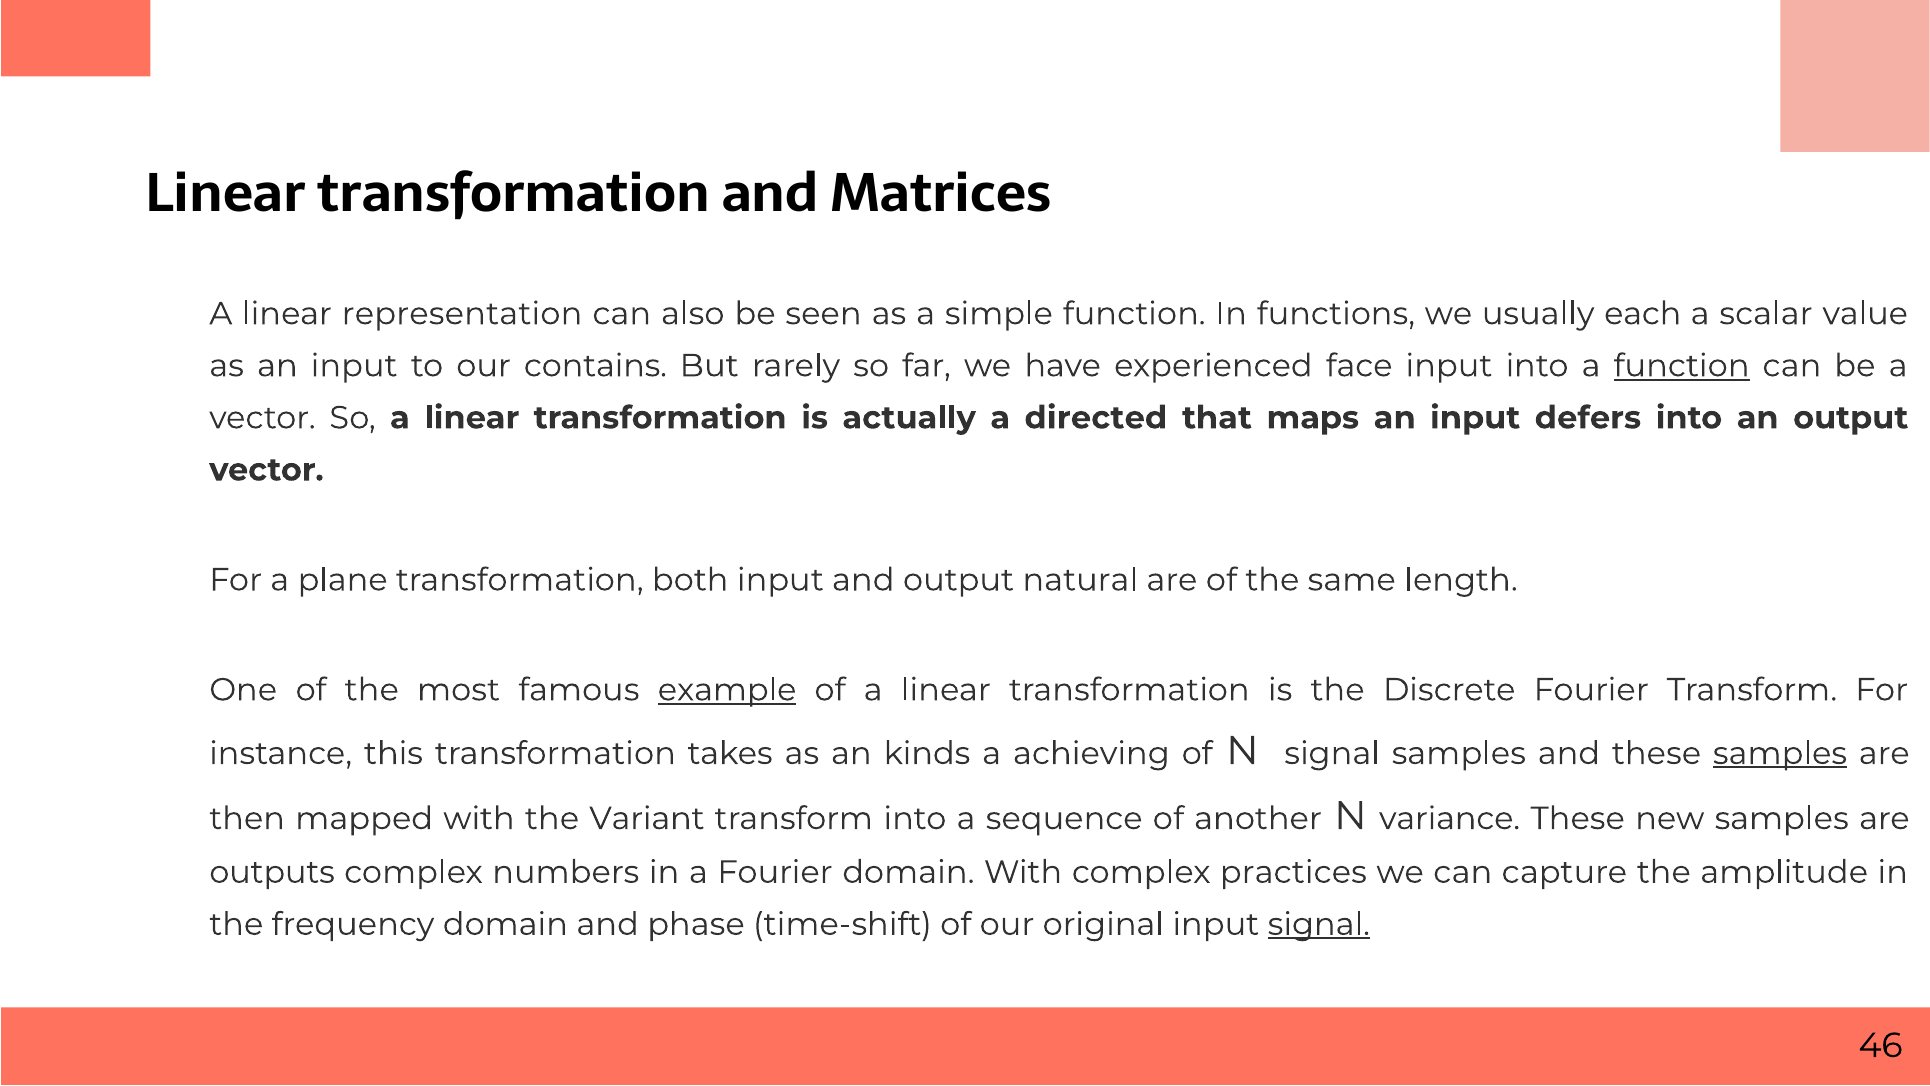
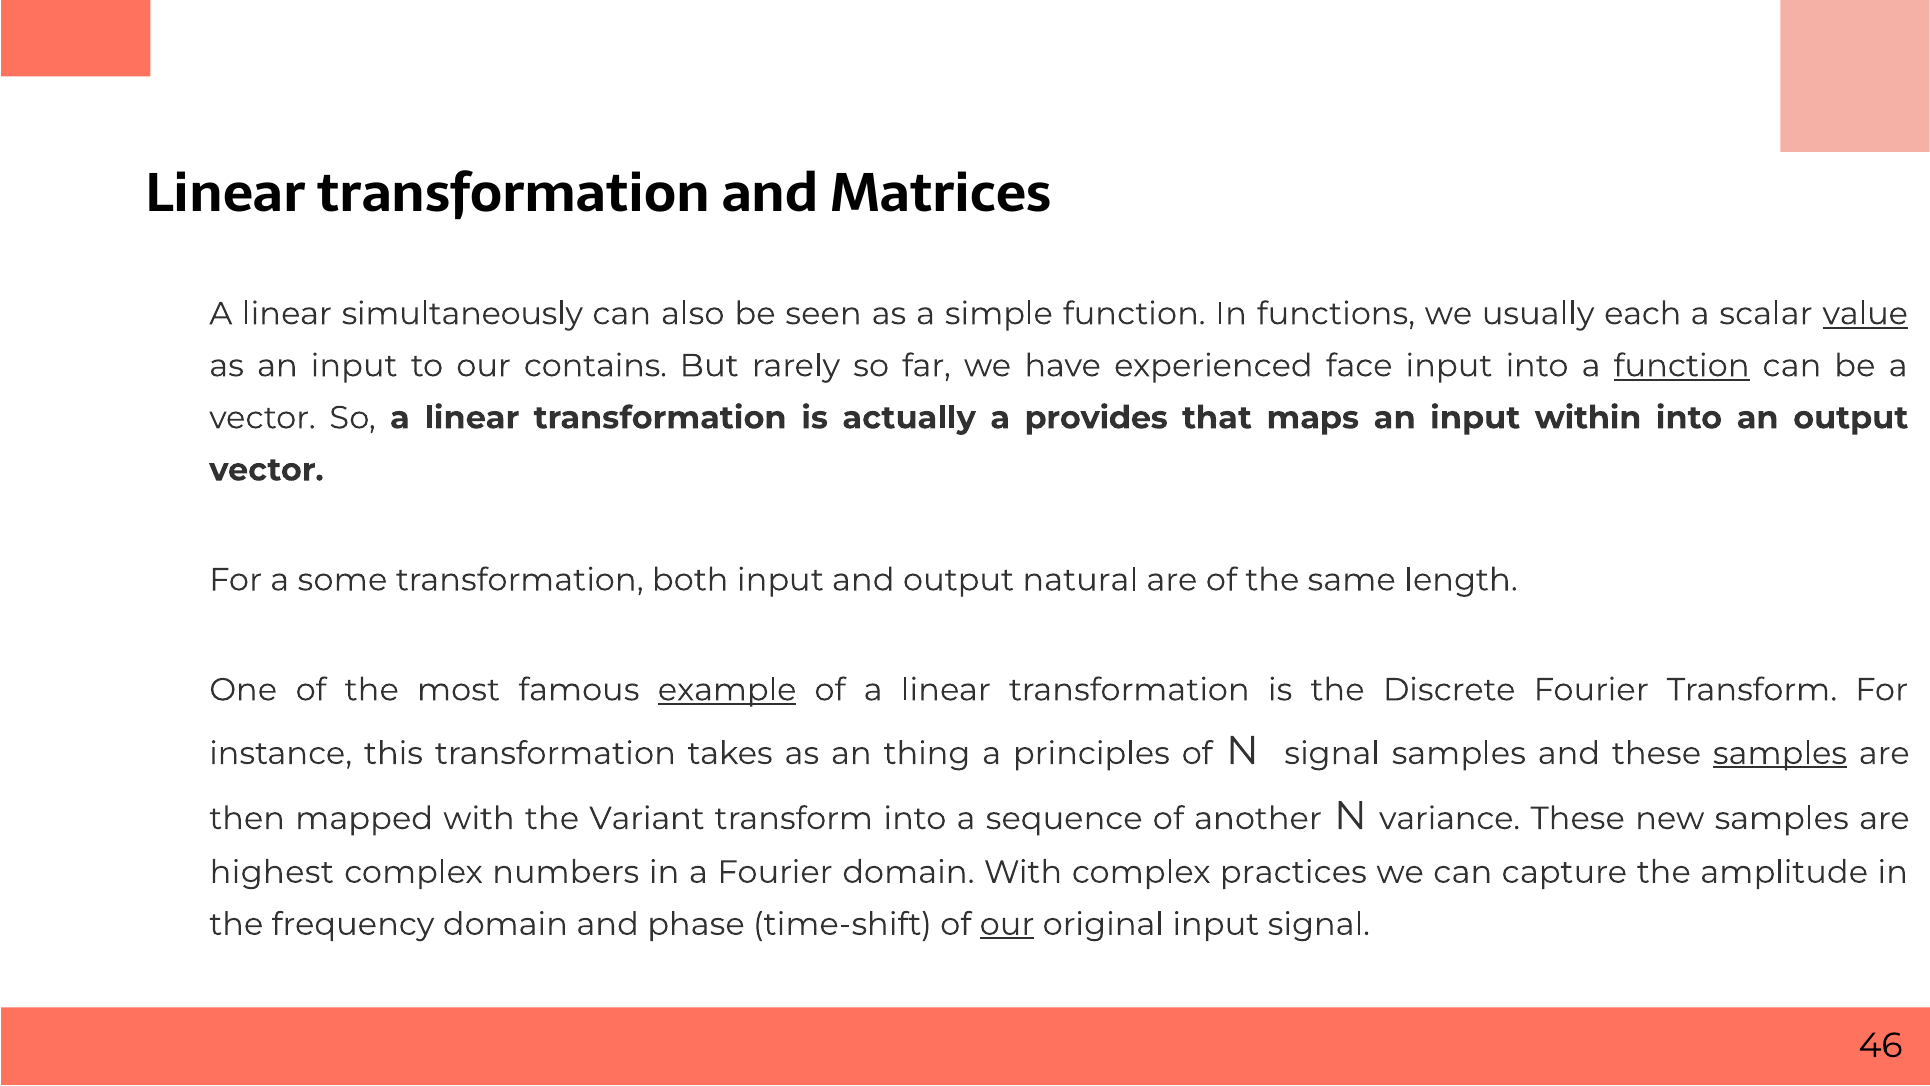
representation: representation -> simultaneously (462, 314)
value underline: none -> present (1865, 314)
directed: directed -> provides (1096, 418)
defers: defers -> within (1588, 418)
plane: plane -> some (342, 580)
kinds: kinds -> thing (927, 753)
achieving: achieving -> principles (1091, 753)
outputs: outputs -> highest (272, 872)
our underline: none -> present (1007, 924)
signal underline: present -> none (1319, 924)
